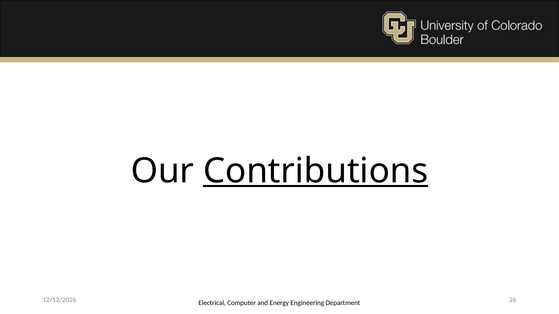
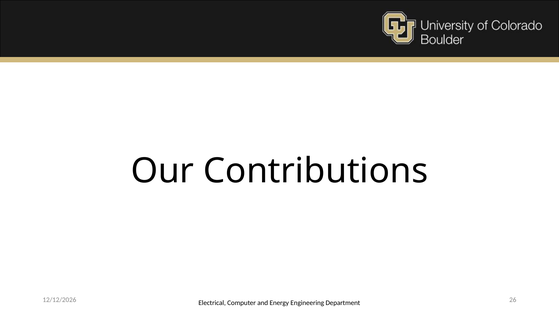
Contributions underline: present -> none (316, 171)
